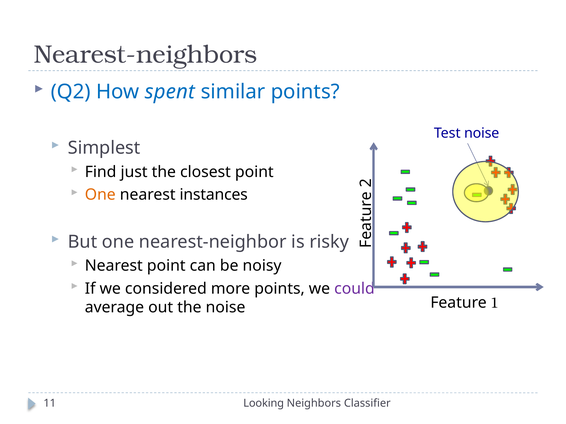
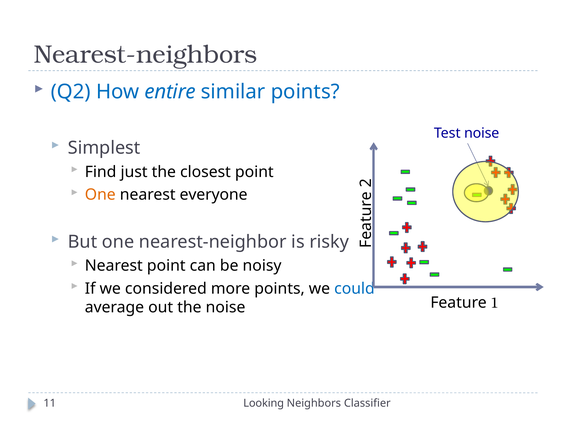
spent: spent -> entire (170, 92)
instances: instances -> everyone (214, 195)
could colour: purple -> blue (354, 289)
